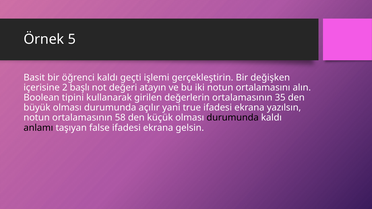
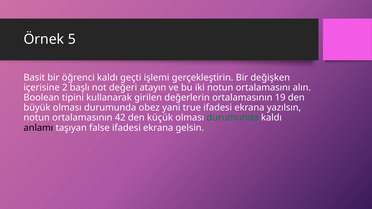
35: 35 -> 19 (280, 98)
açılır: açılır -> obez (149, 108)
58: 58 -> 42 (120, 118)
durumunda colour: black -> green (233, 118)
